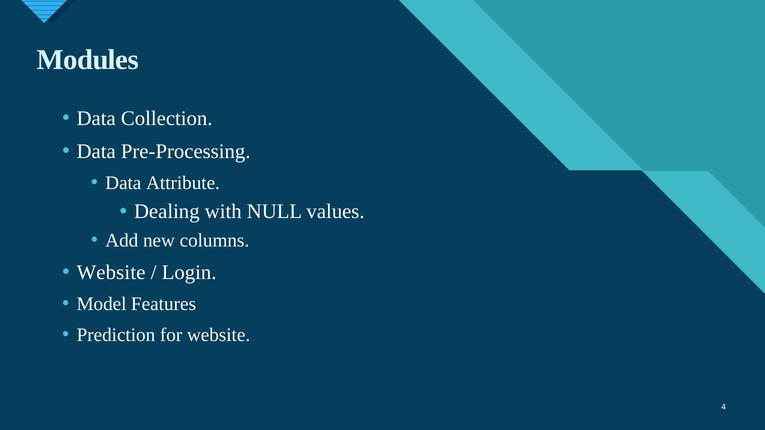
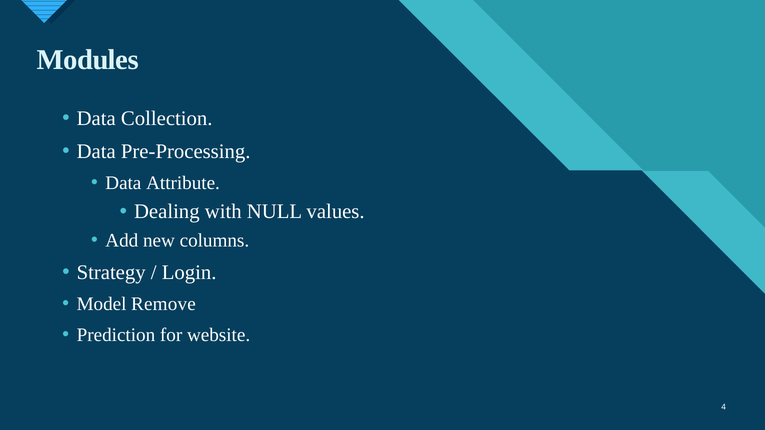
Website: Website -> Strategy (111, 273)
Features: Features -> Remove (163, 304)
